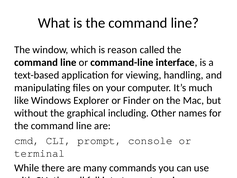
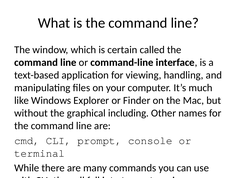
reason: reason -> certain (122, 50)
